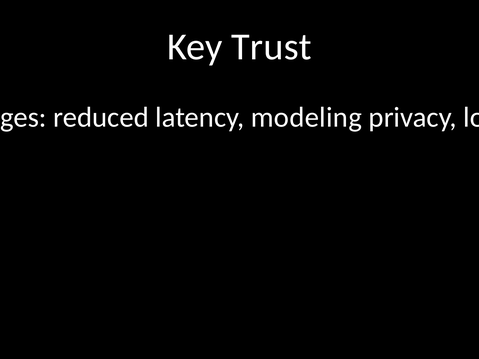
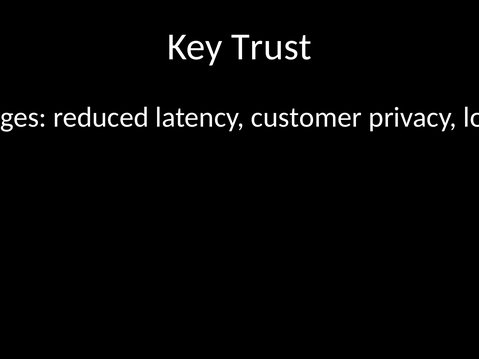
modeling: modeling -> customer (306, 117)
